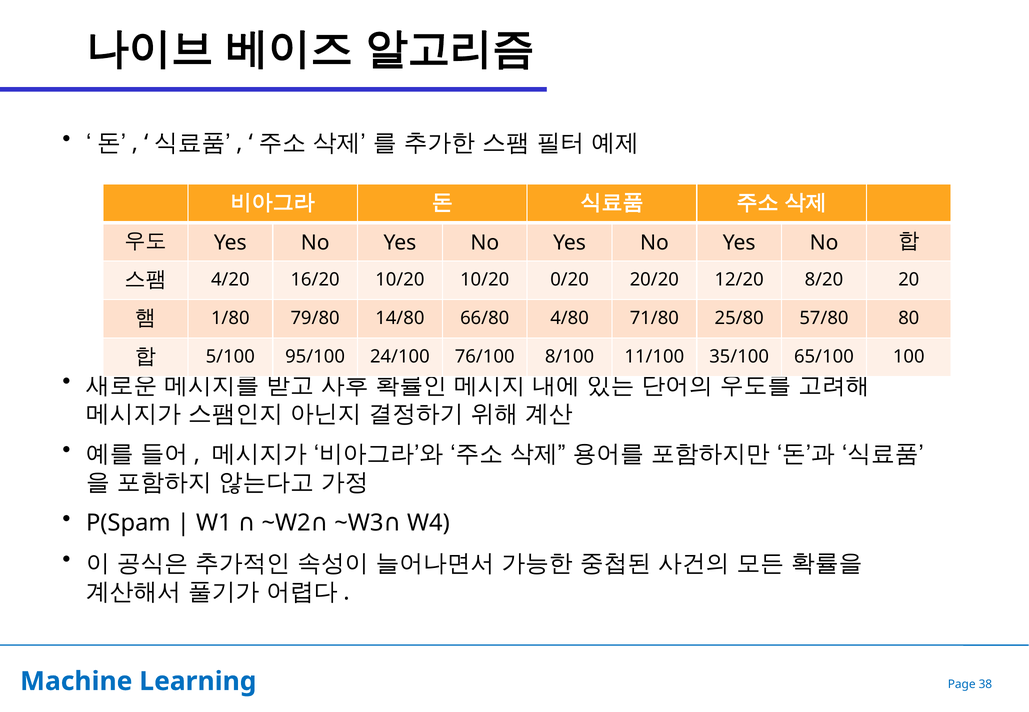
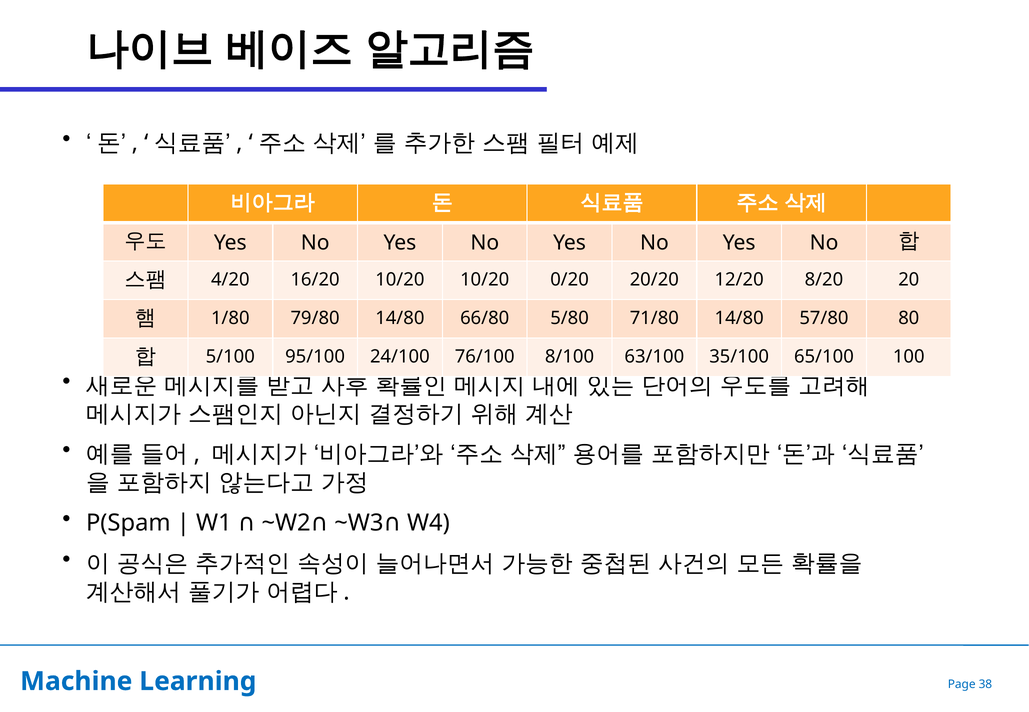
4/80: 4/80 -> 5/80 (570, 318)
71/80 25/80: 25/80 -> 14/80 (739, 318)
11/100: 11/100 -> 63/100 (654, 357)
